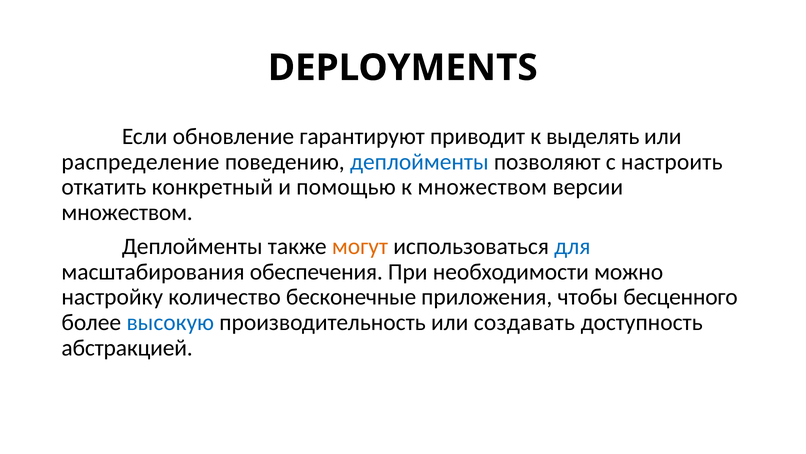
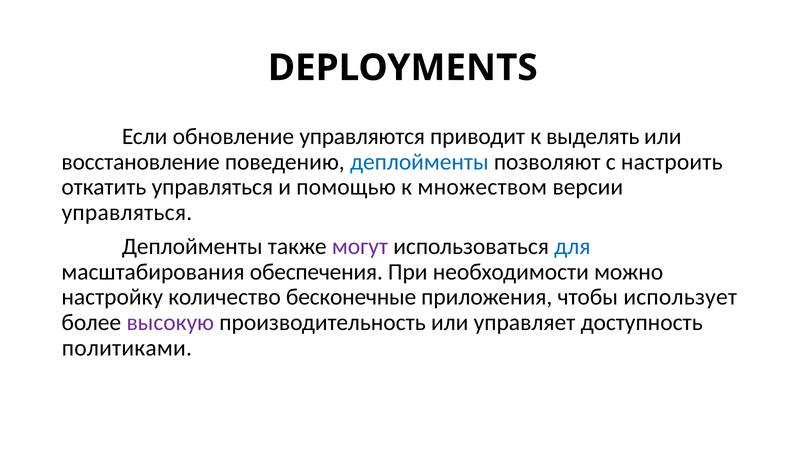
гарантируют: гарантируют -> управляются (362, 136)
распределение: распределение -> восстановление (141, 162)
откатить конкретный: конкретный -> управляться (212, 187)
множеством: множеством -> управляться (127, 212)
могут colour: orange -> purple (360, 246)
бесценного: бесценного -> использует (680, 297)
высокую colour: blue -> purple (170, 322)
создавать: создавать -> управляет (525, 322)
абстракцией: абстракцией -> политиками (127, 347)
